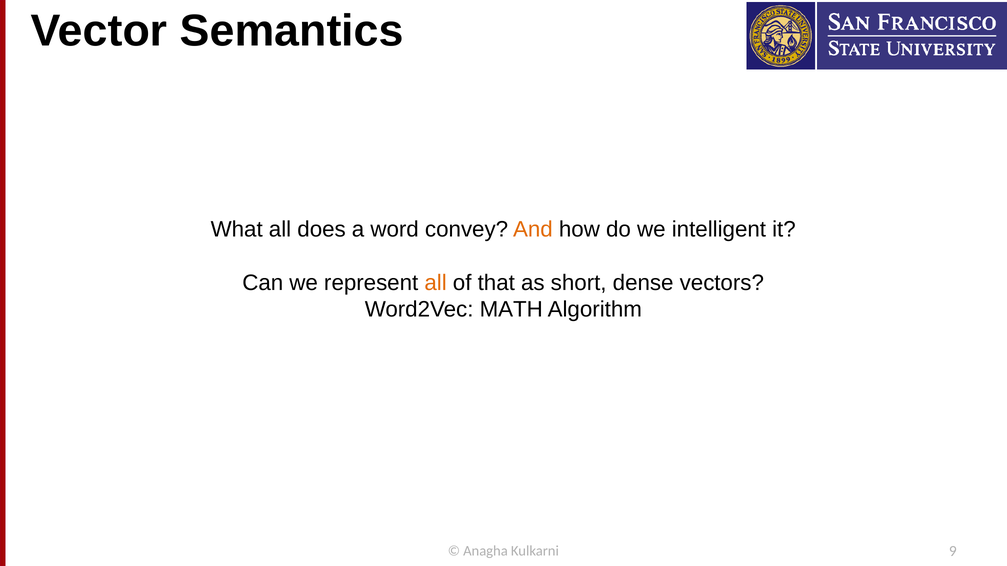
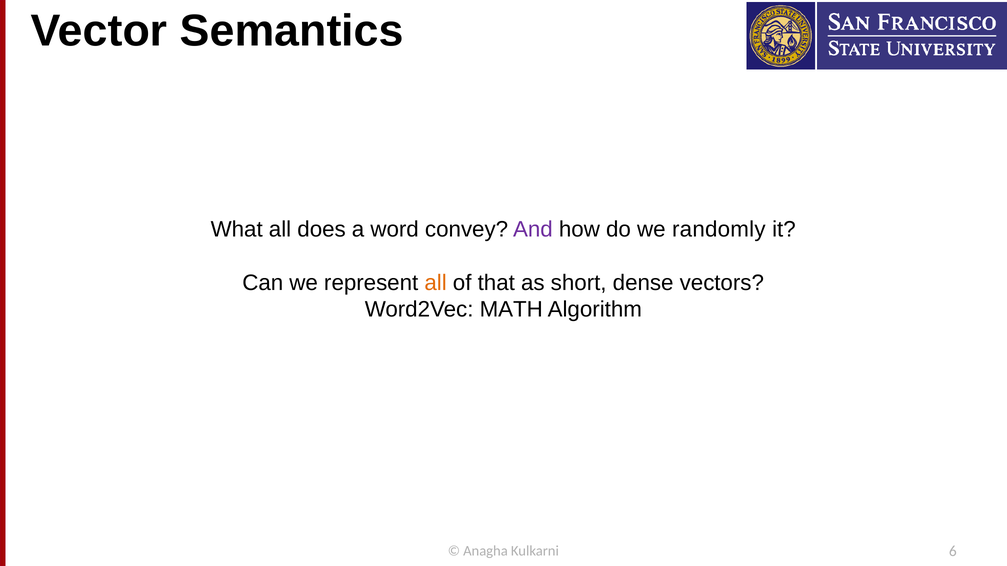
And colour: orange -> purple (533, 229)
intelligent: intelligent -> randomly (719, 229)
9: 9 -> 6 (953, 552)
